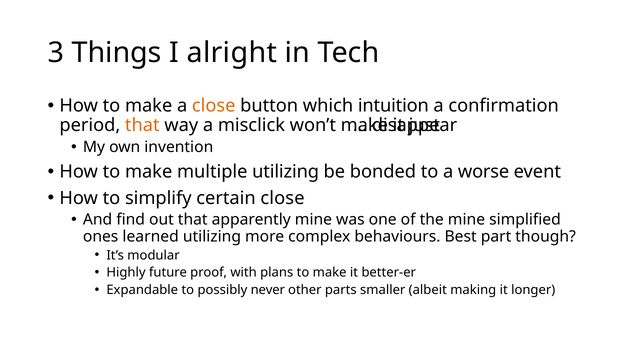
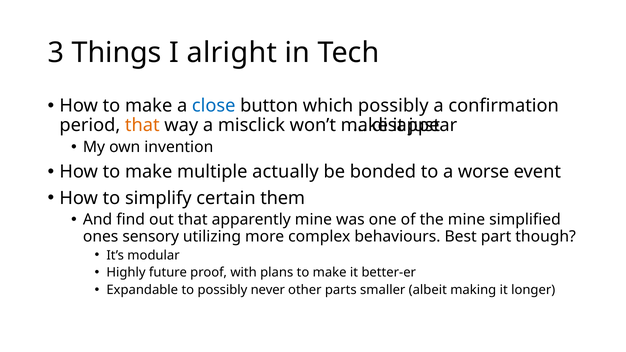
close colour: orange -> blue (214, 106)
which intuition: intuition -> possibly (393, 106)
multiple utilizing: utilizing -> actually (285, 172)
certain close: close -> them (283, 198)
learned: learned -> sensory (151, 237)
